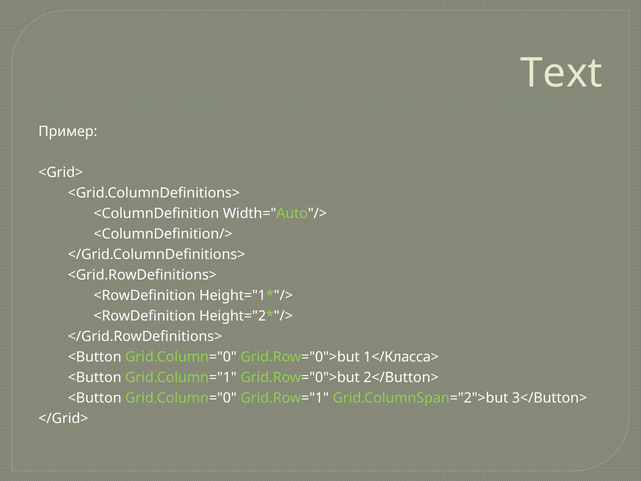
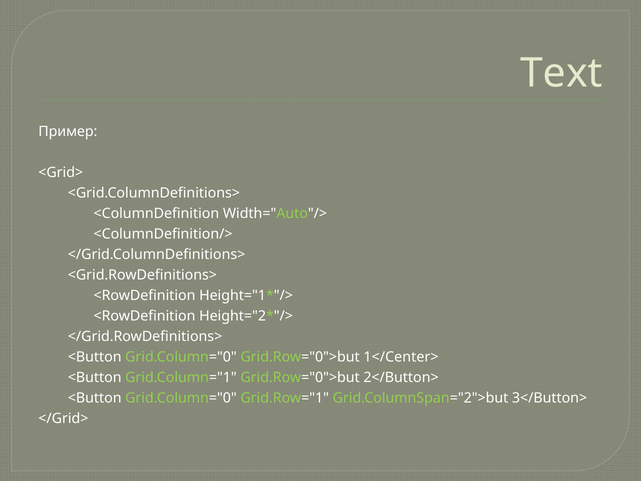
1</Класса>: 1</Класса> -> 1</Center> (401, 357)
